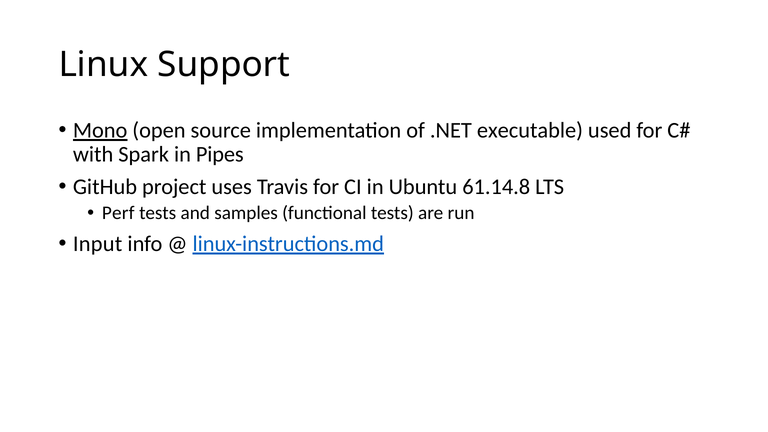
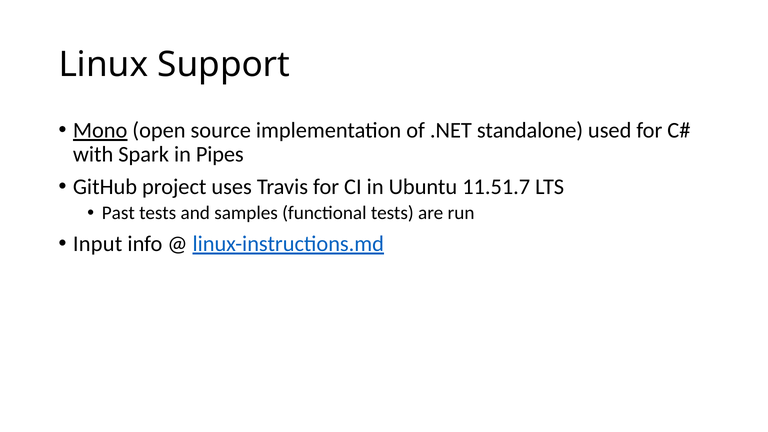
executable: executable -> standalone (530, 130)
61.14.8: 61.14.8 -> 11.51.7 (496, 187)
Perf: Perf -> Past (118, 213)
